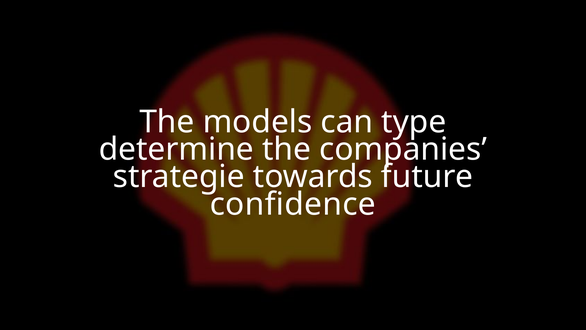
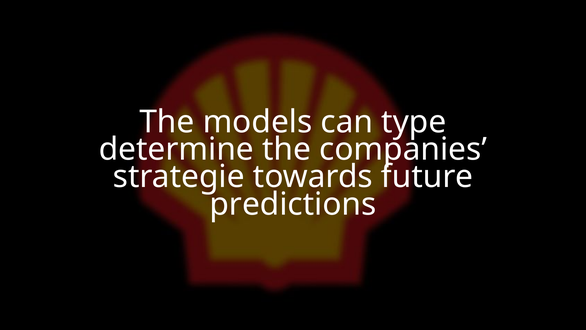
confidence: confidence -> predictions (293, 204)
